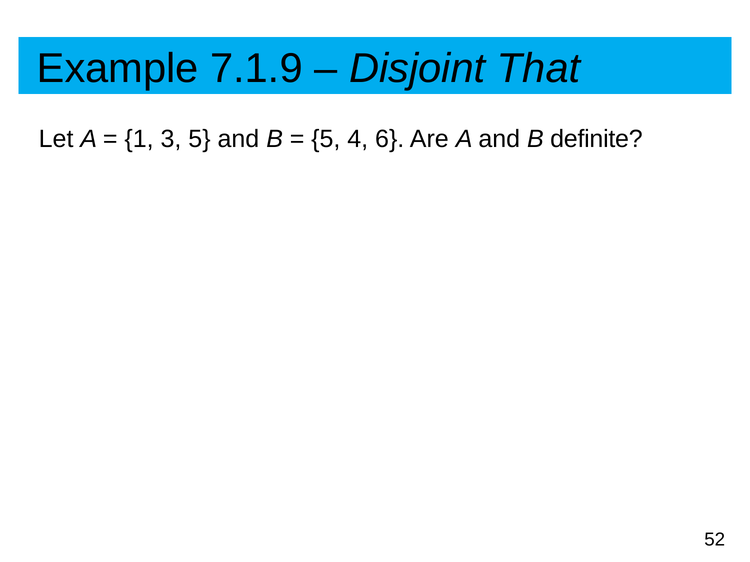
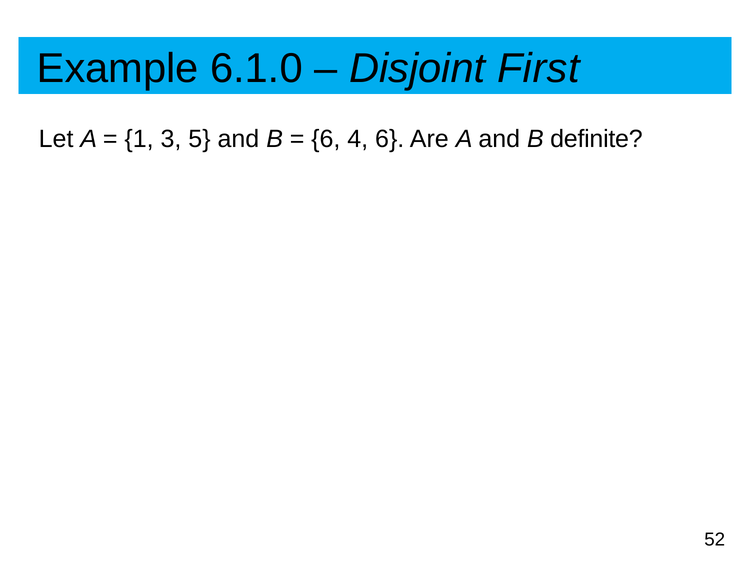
7.1.9: 7.1.9 -> 6.1.0 (256, 69)
That: That -> First (538, 69)
5: 5 -> 6 (326, 139)
